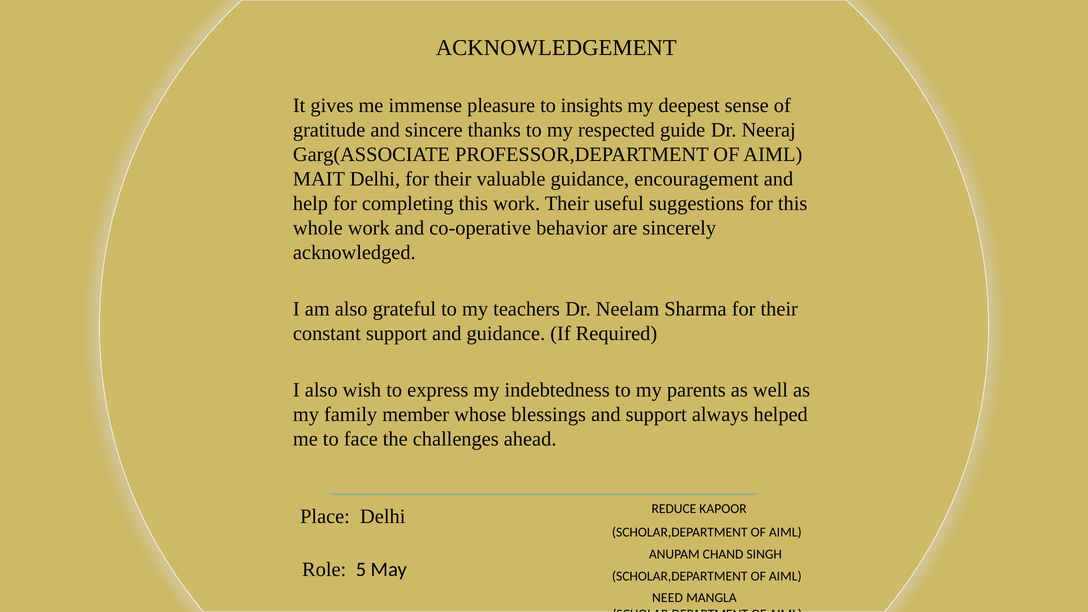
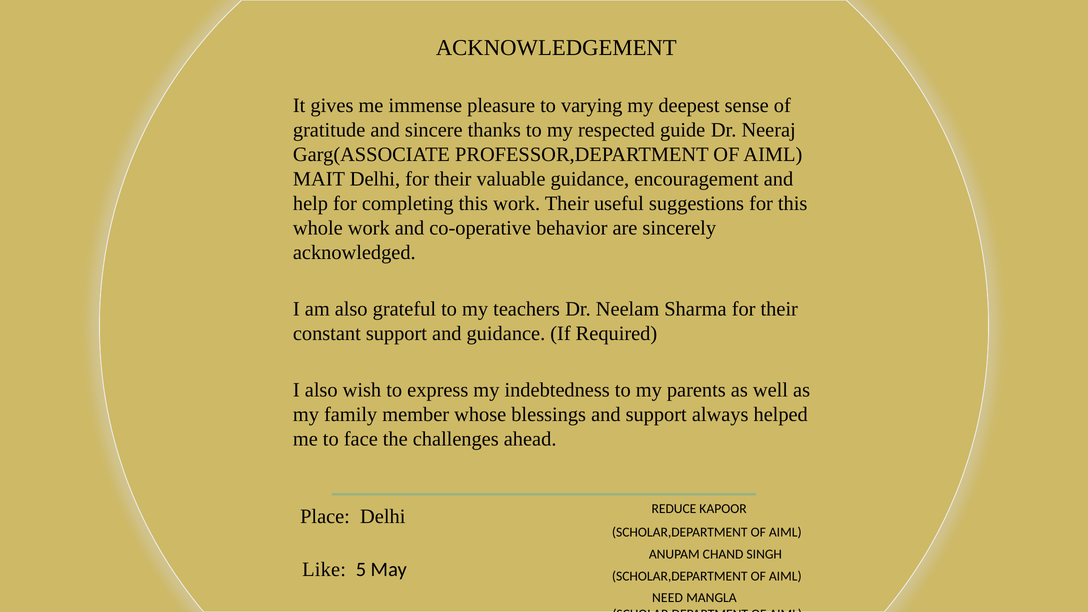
insights: insights -> varying (592, 105)
Role: Role -> Like (324, 570)
